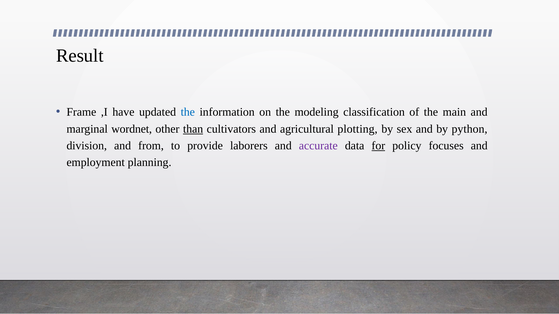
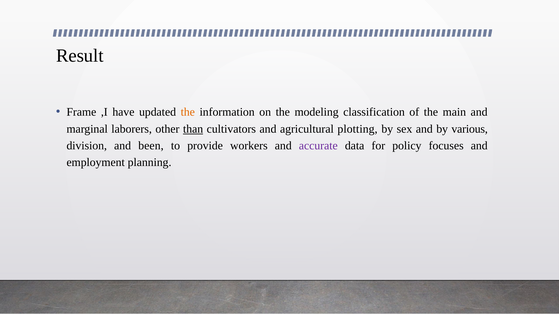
the colour: blue -> orange (188, 112)
wordnet: wordnet -> laborers (132, 129)
python: python -> various (470, 129)
from: from -> been (151, 146)
laborers: laborers -> workers (249, 146)
for underline: present -> none (378, 146)
